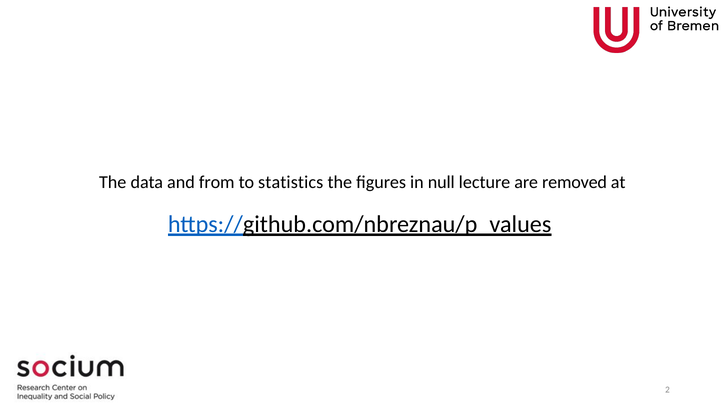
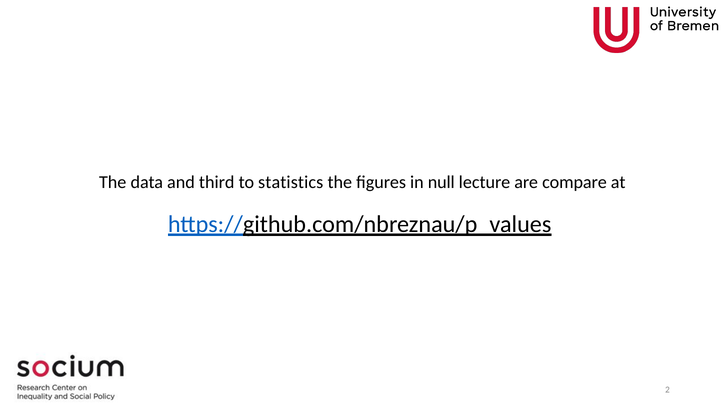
from: from -> third (217, 182)
removed: removed -> compare (574, 182)
